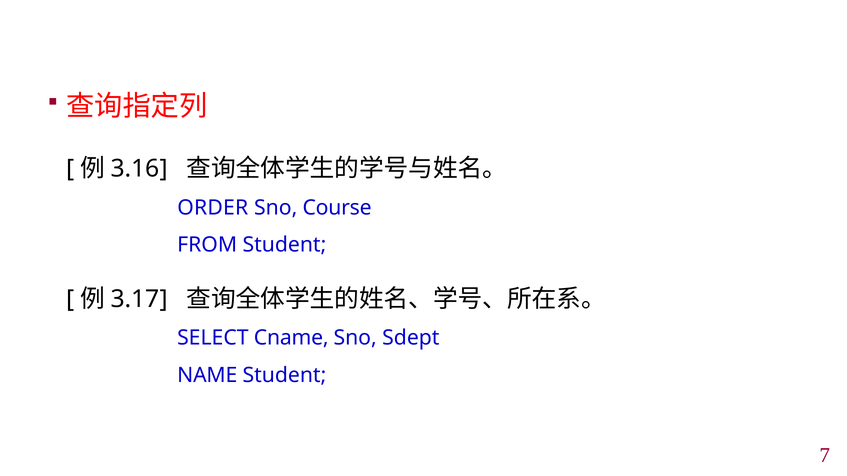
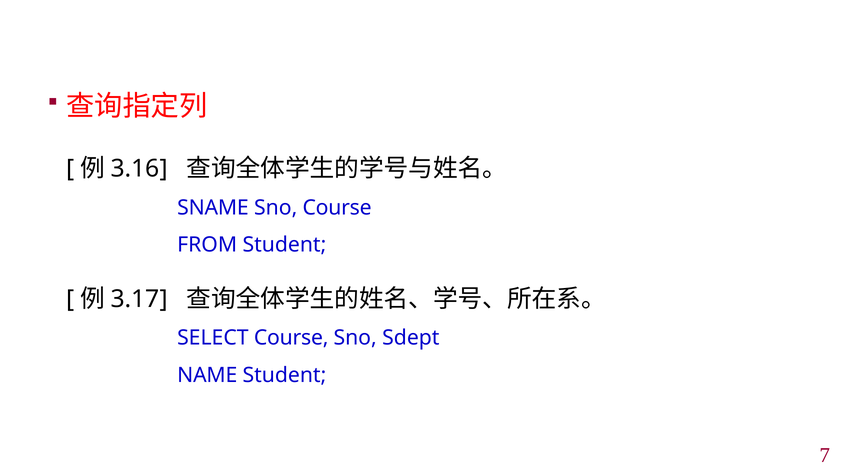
ORDER: ORDER -> SNAME (213, 208)
SELECT Cname: Cname -> Course (291, 338)
